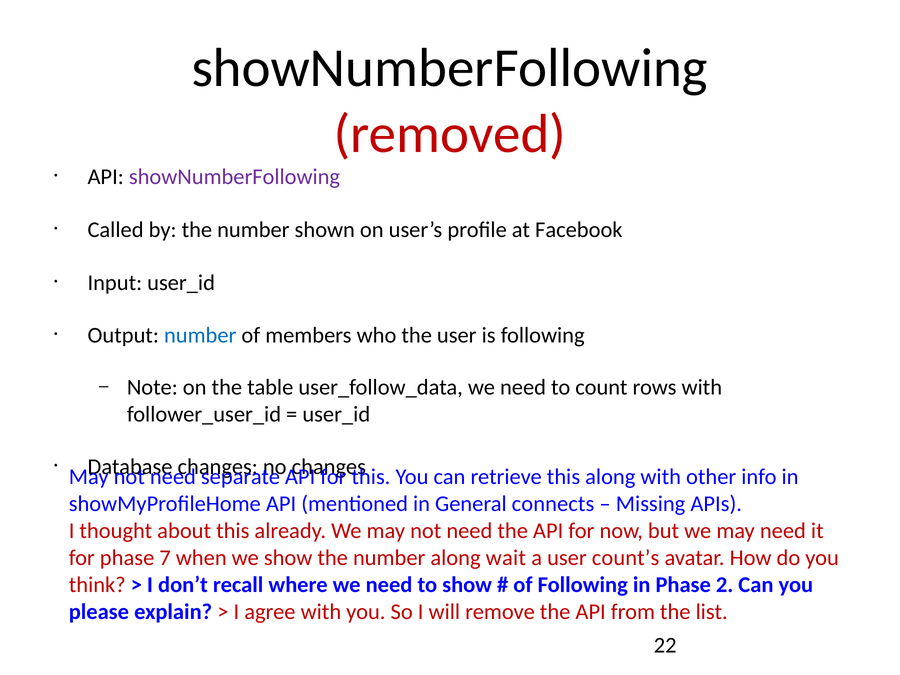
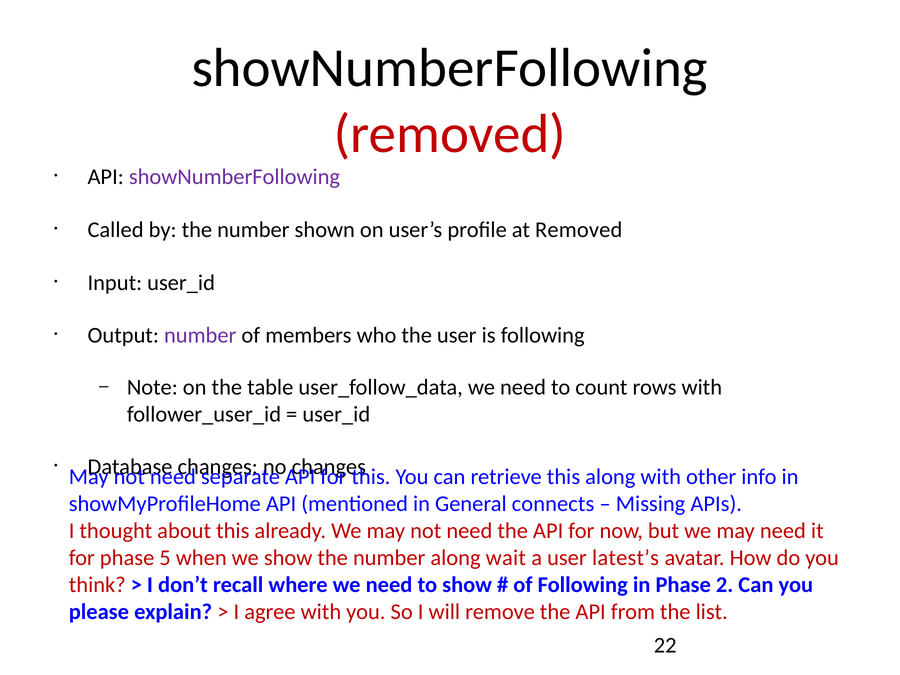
at Facebook: Facebook -> Removed (579, 230)
number colour: blue -> purple (200, 335)
7: 7 -> 5 (165, 558)
count’s: count’s -> latest’s (626, 558)
